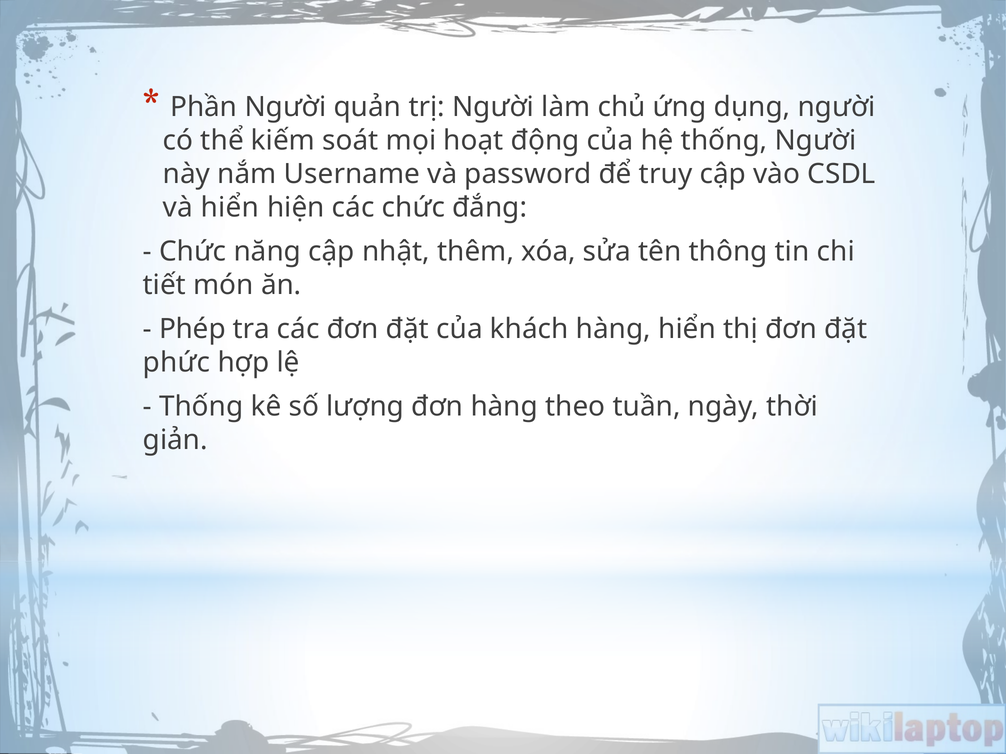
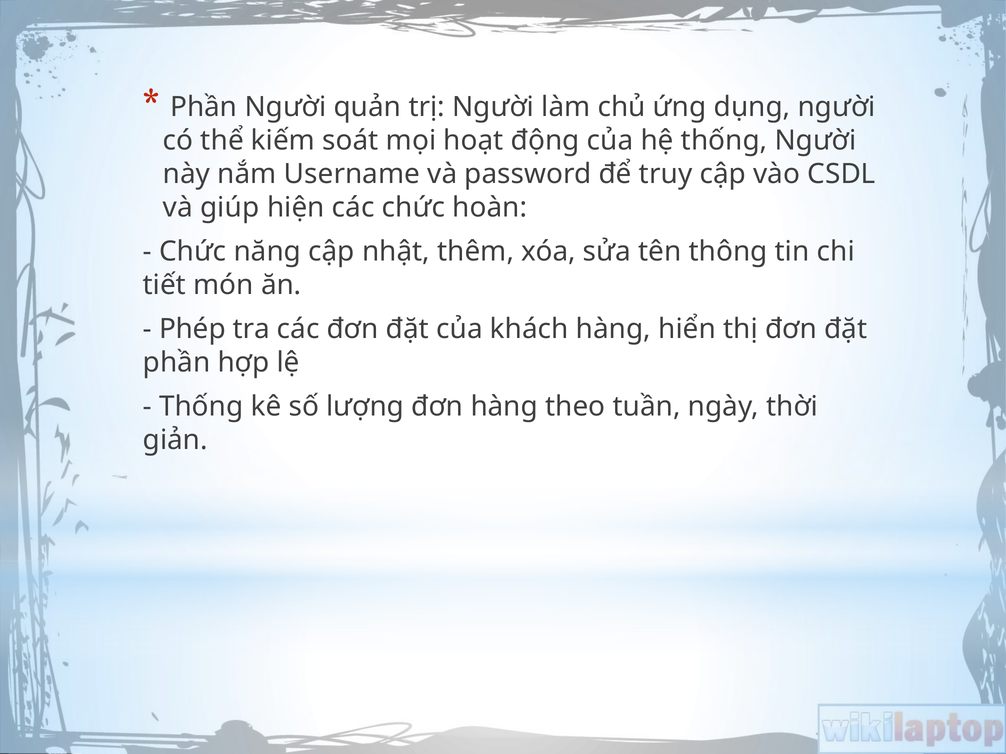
và hiển: hiển -> giúp (230, 208)
đắng: đắng -> hoàn (490, 208)
phức: phức -> phần (177, 363)
